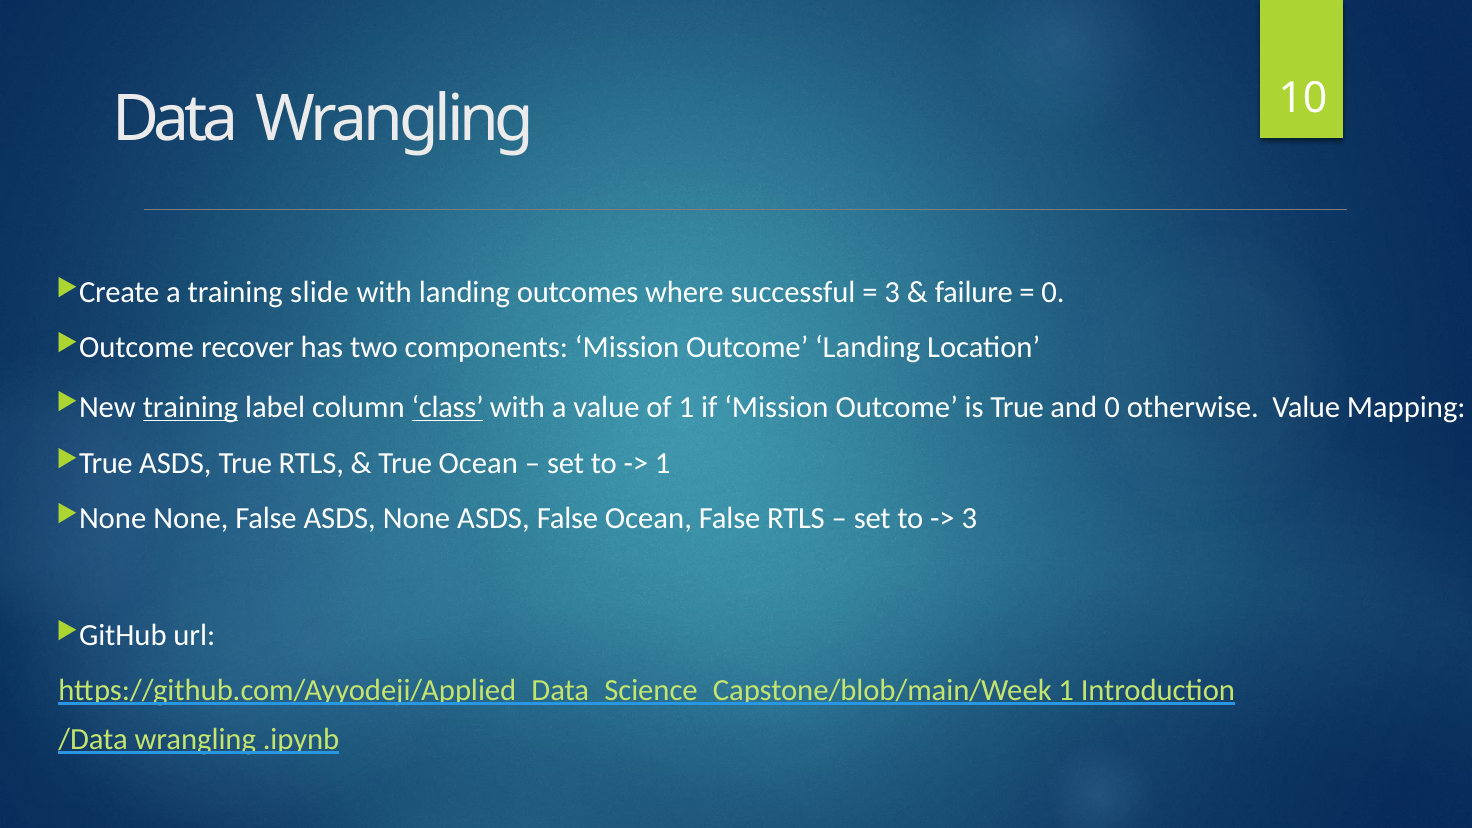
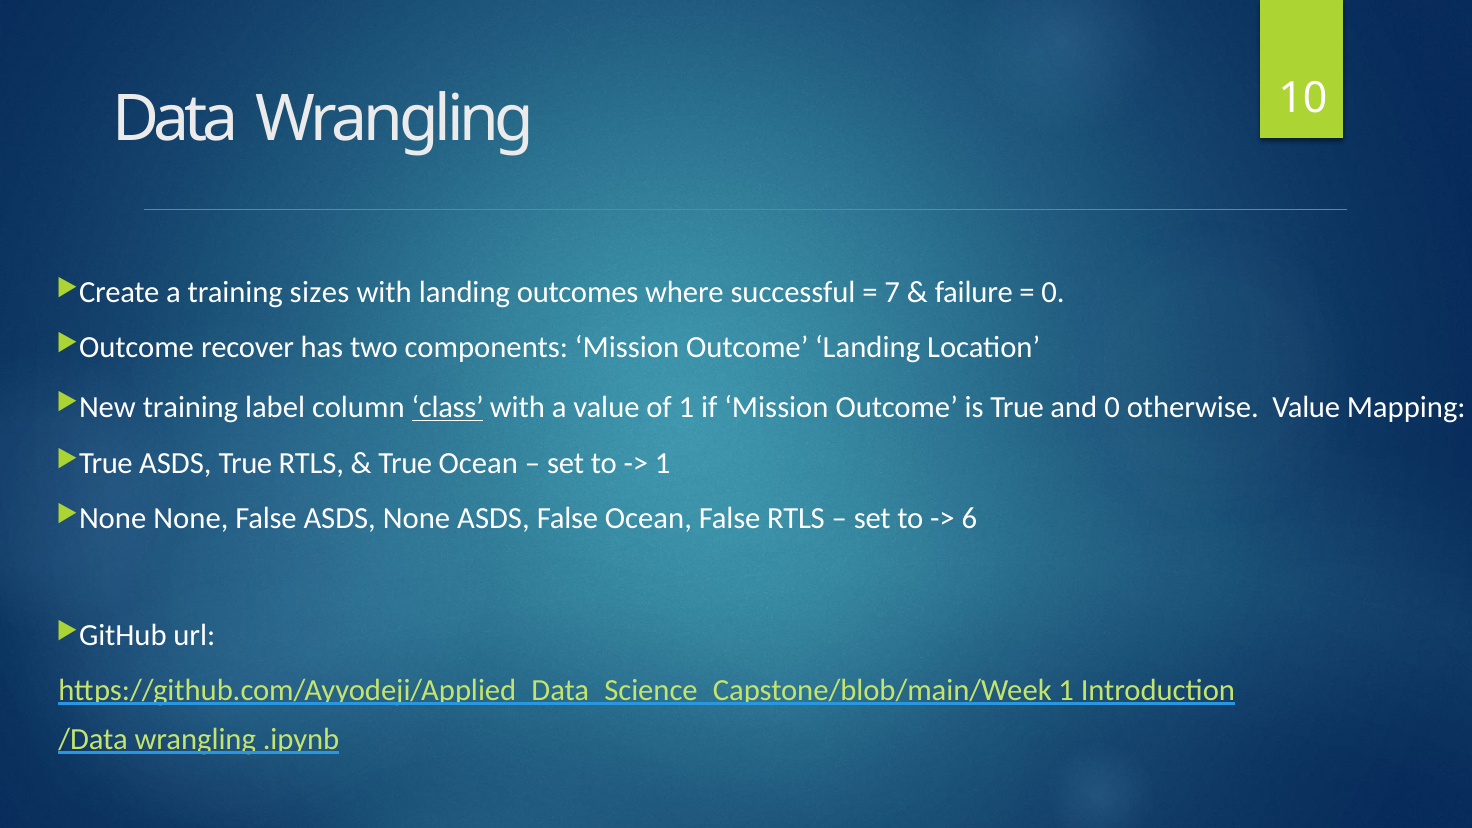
slide: slide -> sizes (320, 293)
3: 3 -> 7 (892, 293)
training underline: present -> none (190, 407)
3: 3 -> 6 (969, 519)
